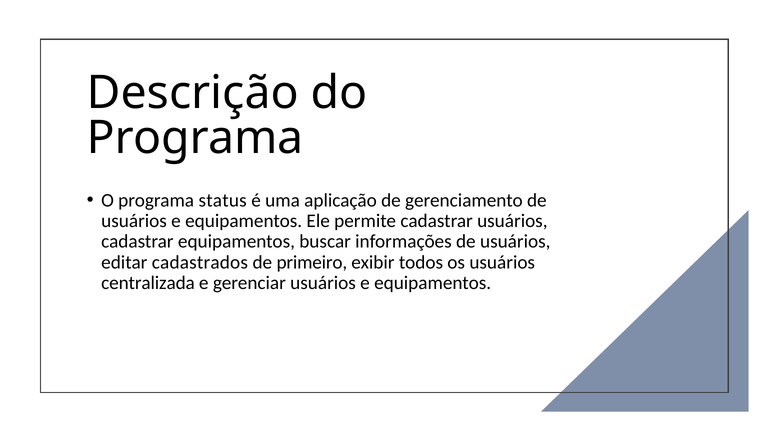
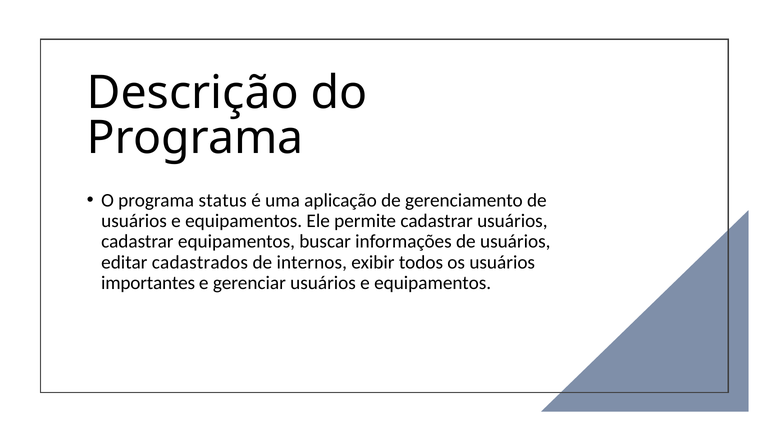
primeiro: primeiro -> internos (312, 263)
centralizada: centralizada -> importantes (148, 283)
